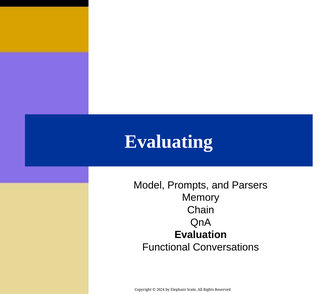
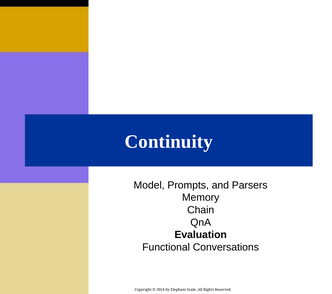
Evaluating: Evaluating -> Continuity (169, 142)
